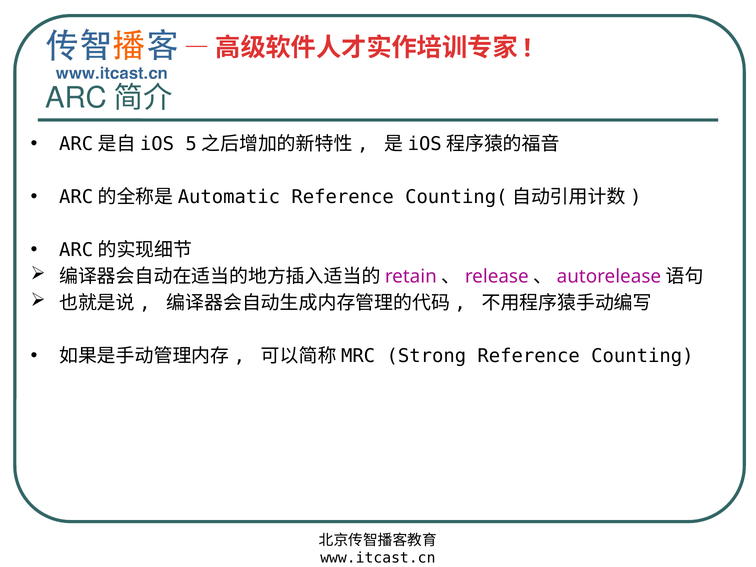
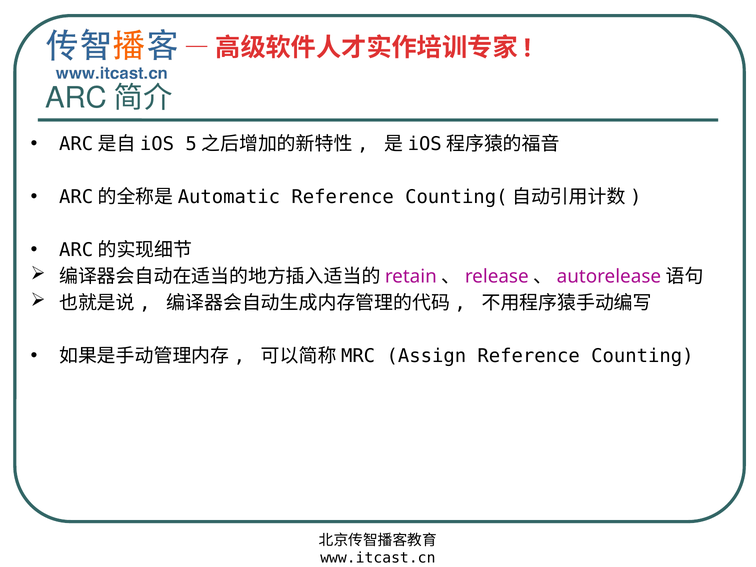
Strong: Strong -> Assign (426, 356)
